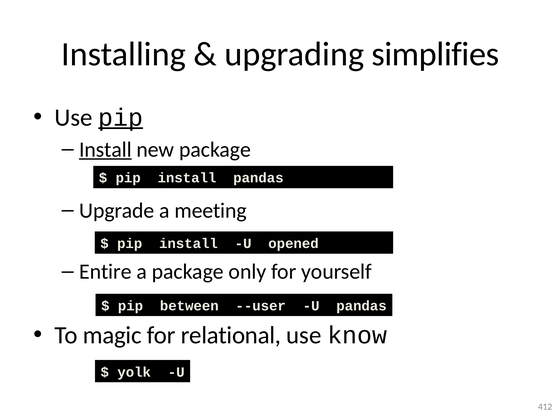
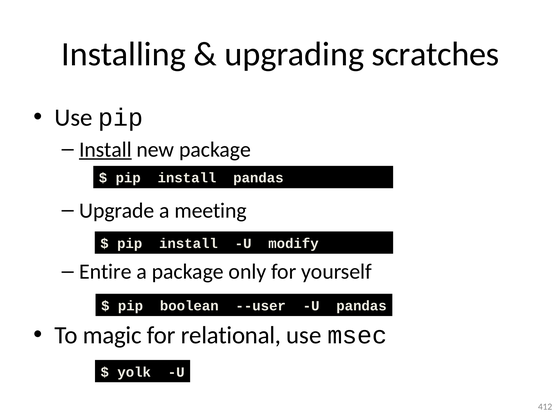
simplifies: simplifies -> scratches (435, 54)
pip underline: present -> none (121, 117)
opened: opened -> modify (293, 244)
between: between -> boolean (189, 306)
know: know -> msec (357, 335)
